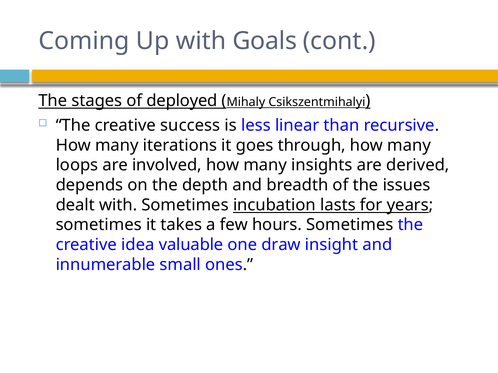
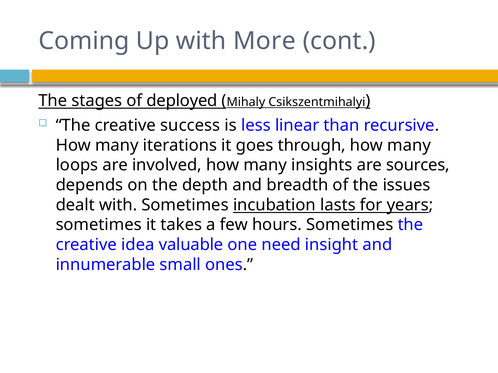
Goals: Goals -> More (264, 41)
derived: derived -> sources (418, 165)
draw: draw -> need (281, 245)
